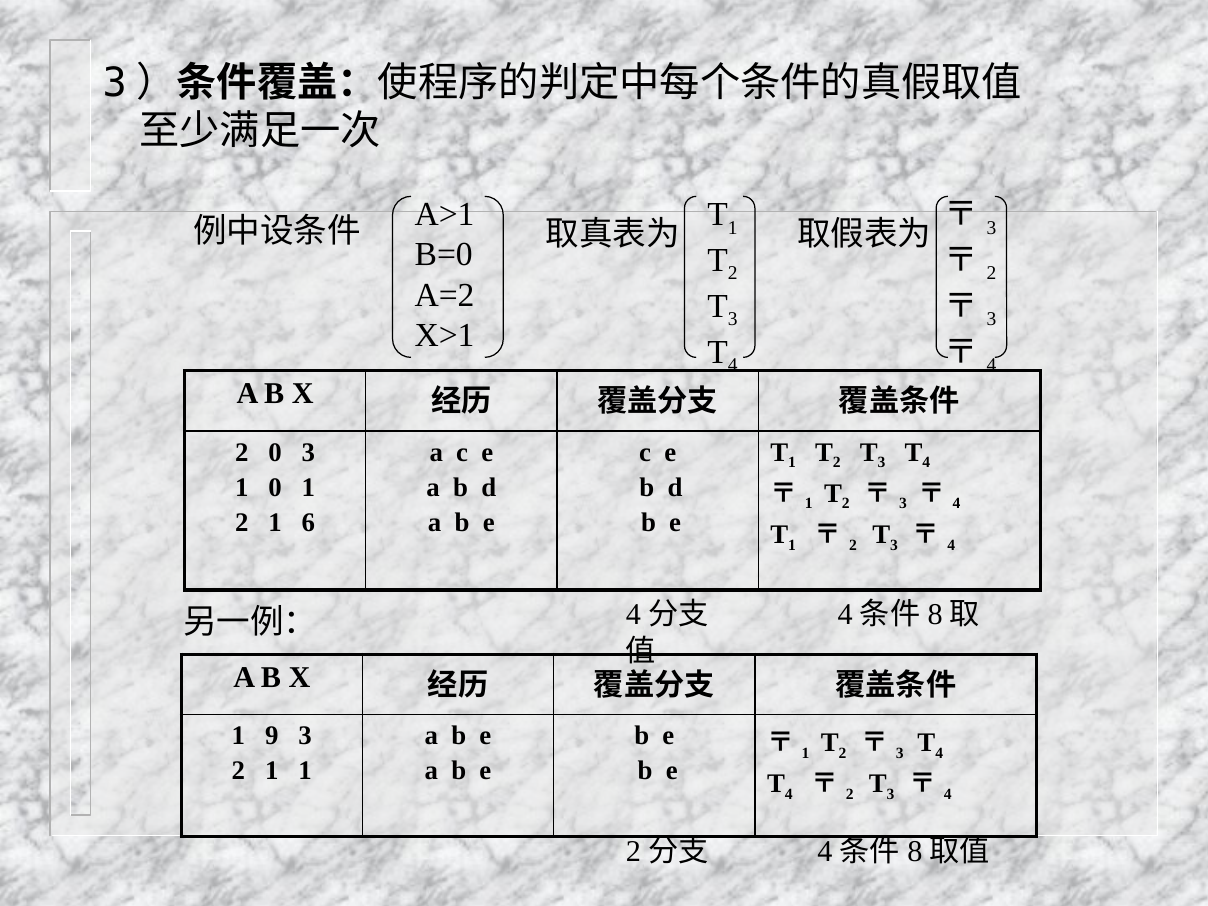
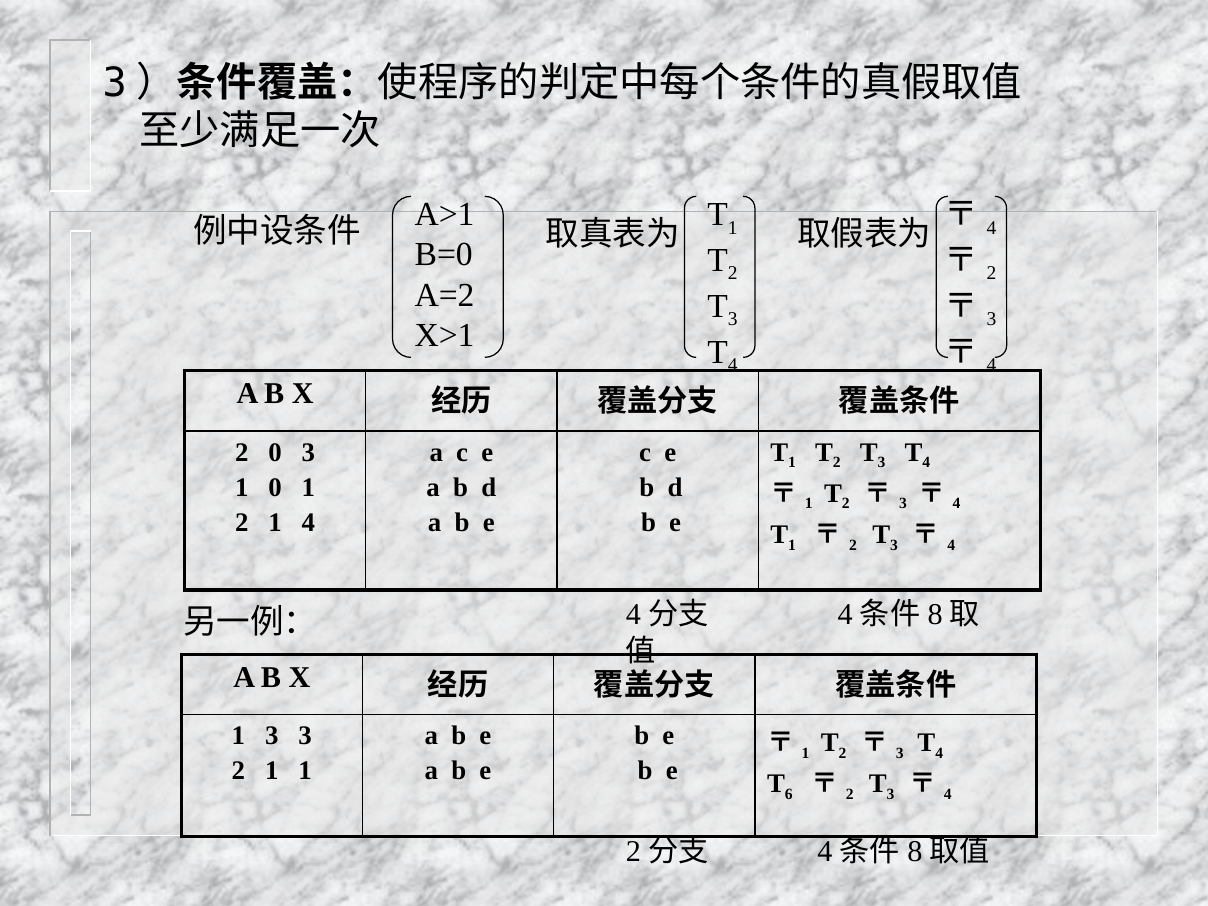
3: 3 -> 4 (991, 228)
1 6: 6 -> 4 (308, 523)
1 9: 9 -> 3 (272, 736)
4: 4 -> 6 (789, 794)
